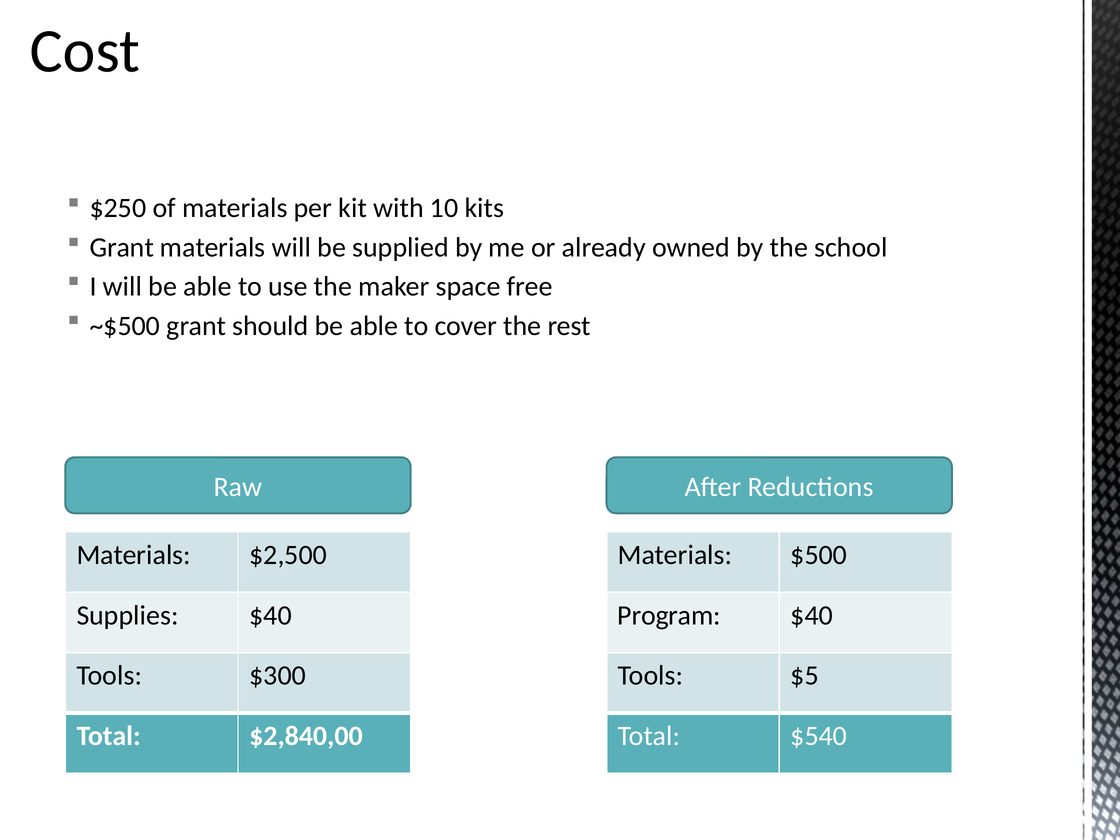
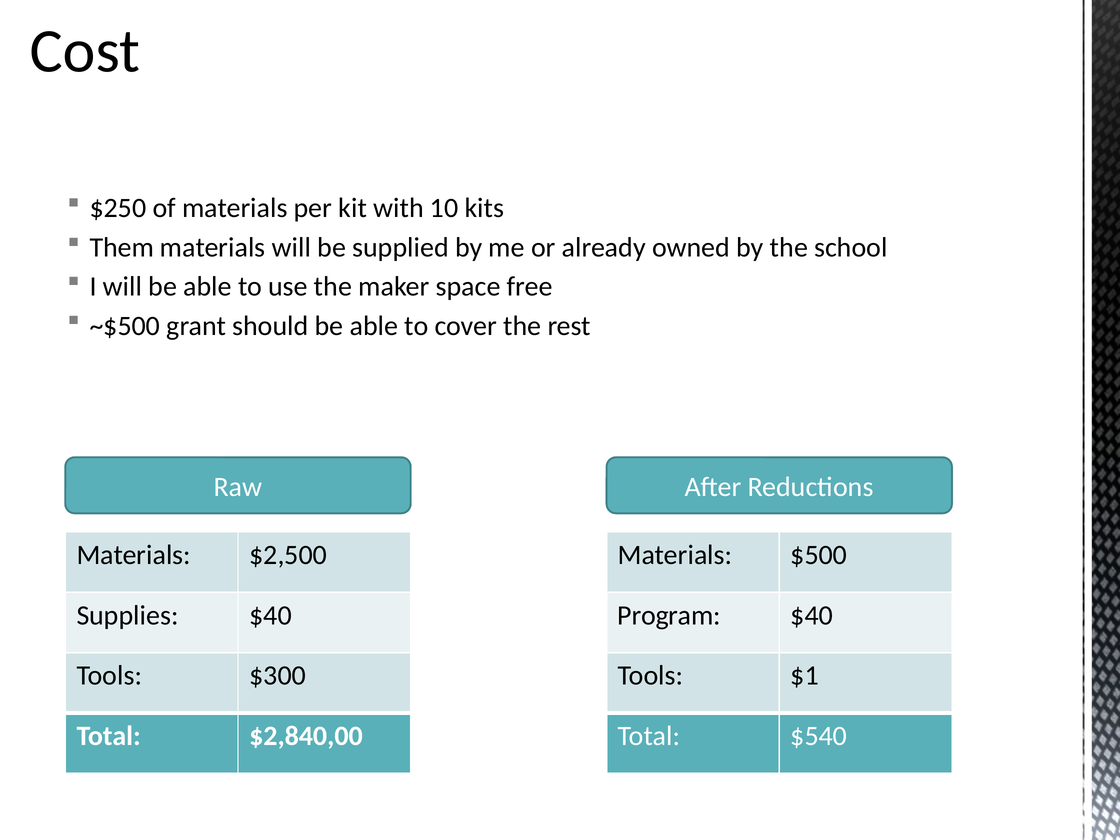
Grant: Grant -> Them (122, 247)
$5: $5 -> $1 (805, 676)
